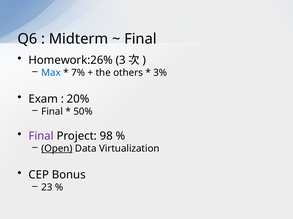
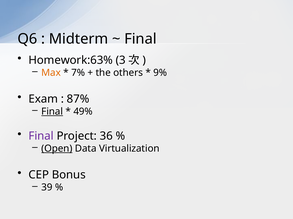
Homework:26%: Homework:26% -> Homework:63% (71, 60)
Max colour: blue -> orange (51, 73)
3%: 3% -> 9% (160, 73)
20%: 20% -> 87% (78, 99)
Final underline: none -> present (52, 112)
50%: 50% -> 49% (83, 112)
98: 98 -> 36 (106, 136)
23: 23 -> 39 (47, 188)
